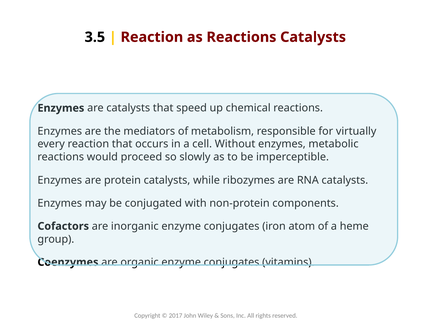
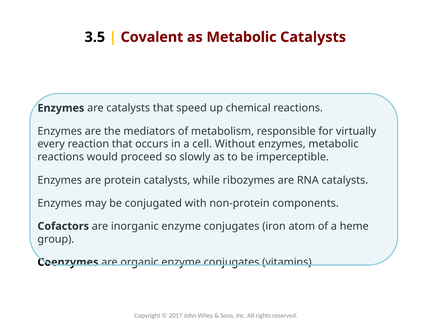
Reaction: Reaction -> Covalent (152, 37)
as Reactions: Reactions -> Metabolic (241, 37)
